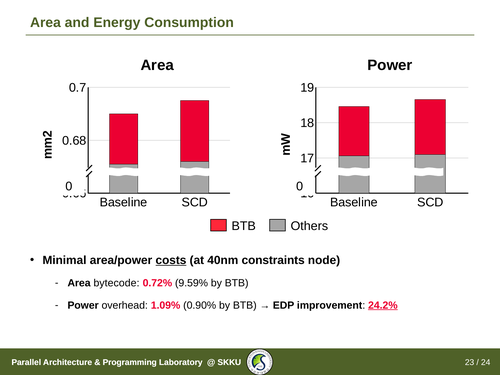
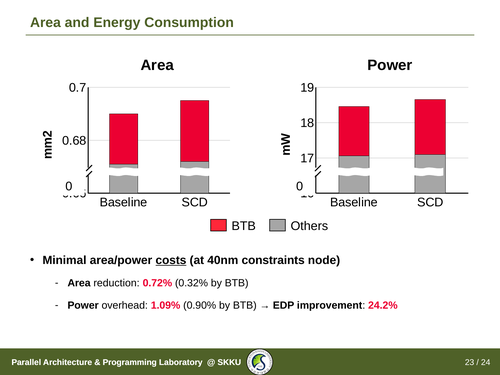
bytecode: bytecode -> reduction (117, 283)
9.59%: 9.59% -> 0.32% (191, 283)
24.2% underline: present -> none (383, 305)
